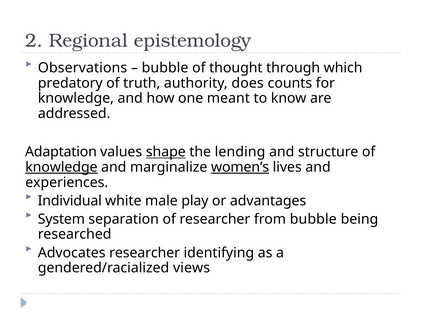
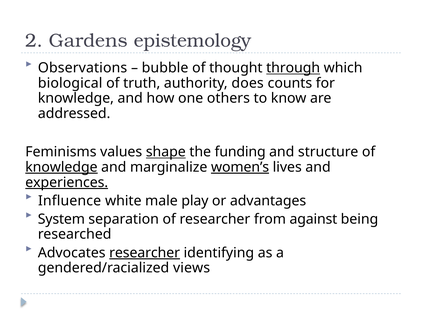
Regional: Regional -> Gardens (88, 41)
through underline: none -> present (293, 68)
predatory: predatory -> biological (70, 83)
meant: meant -> others (228, 98)
Adaptation: Adaptation -> Feminisms (61, 152)
lending: lending -> funding (240, 152)
experiences underline: none -> present (67, 182)
Individual: Individual -> Influence (70, 200)
from bubble: bubble -> against (313, 219)
researcher underline: none -> present (145, 252)
